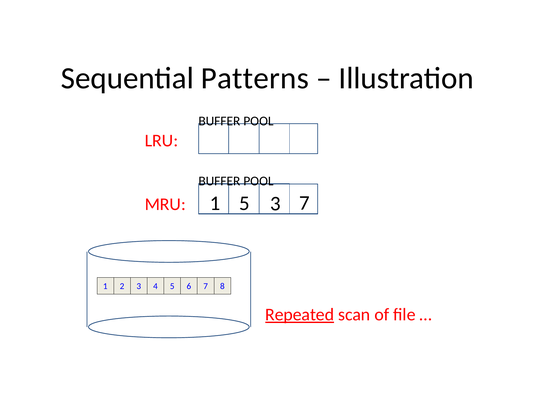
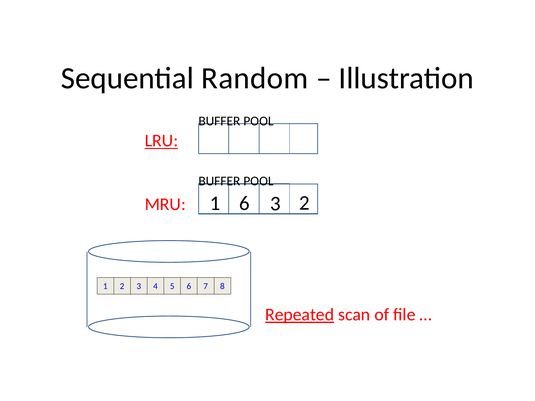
Patterns: Patterns -> Random (255, 78)
LRU underline: none -> present (161, 141)
1 5: 5 -> 6 (244, 204)
3 7: 7 -> 2 (304, 203)
